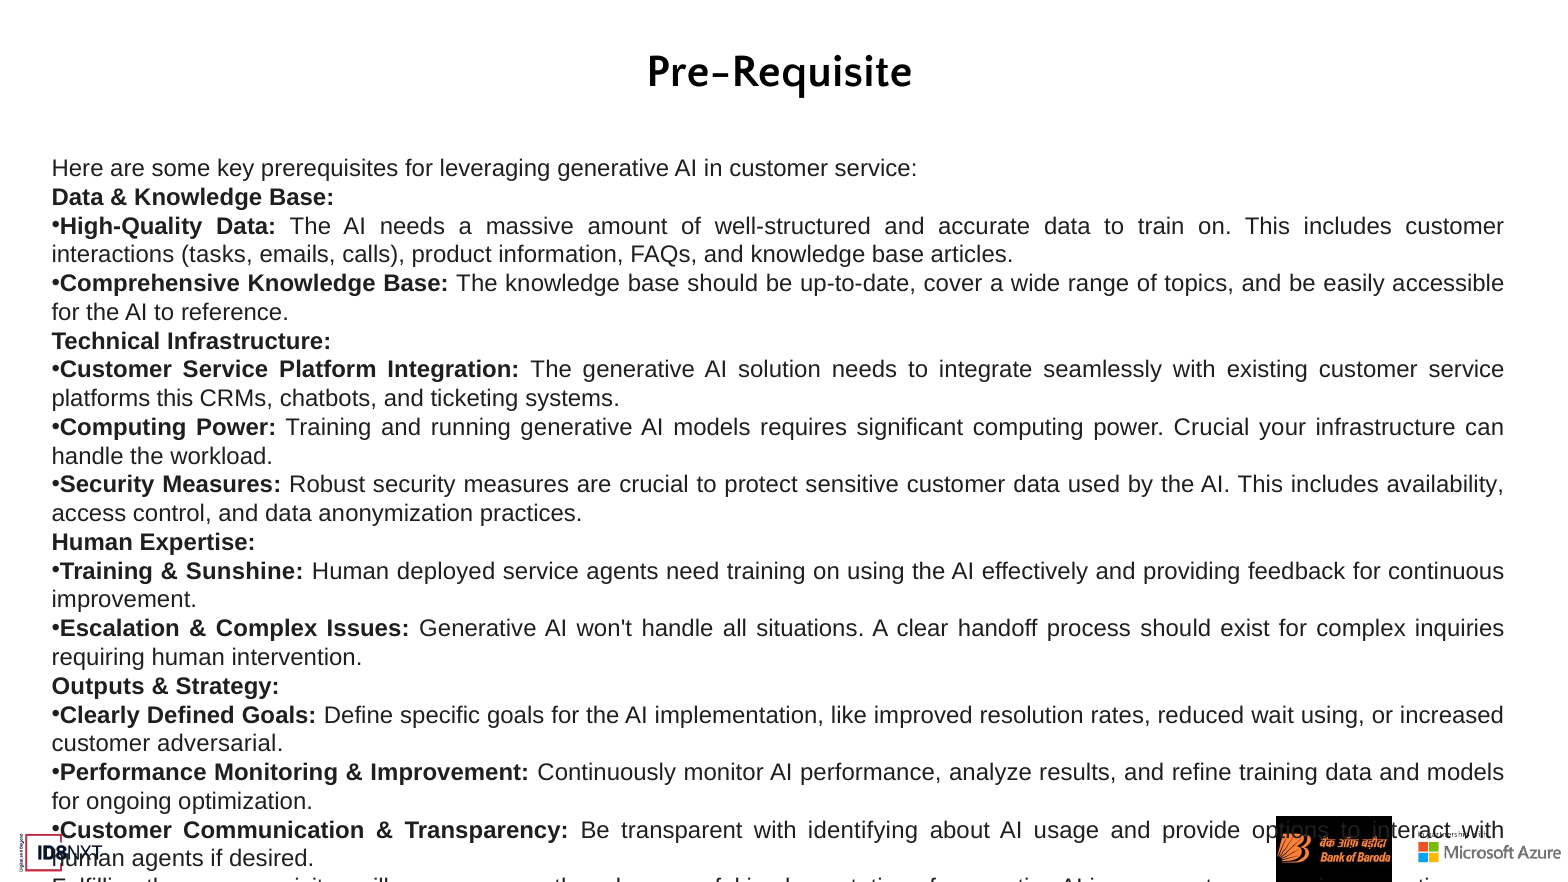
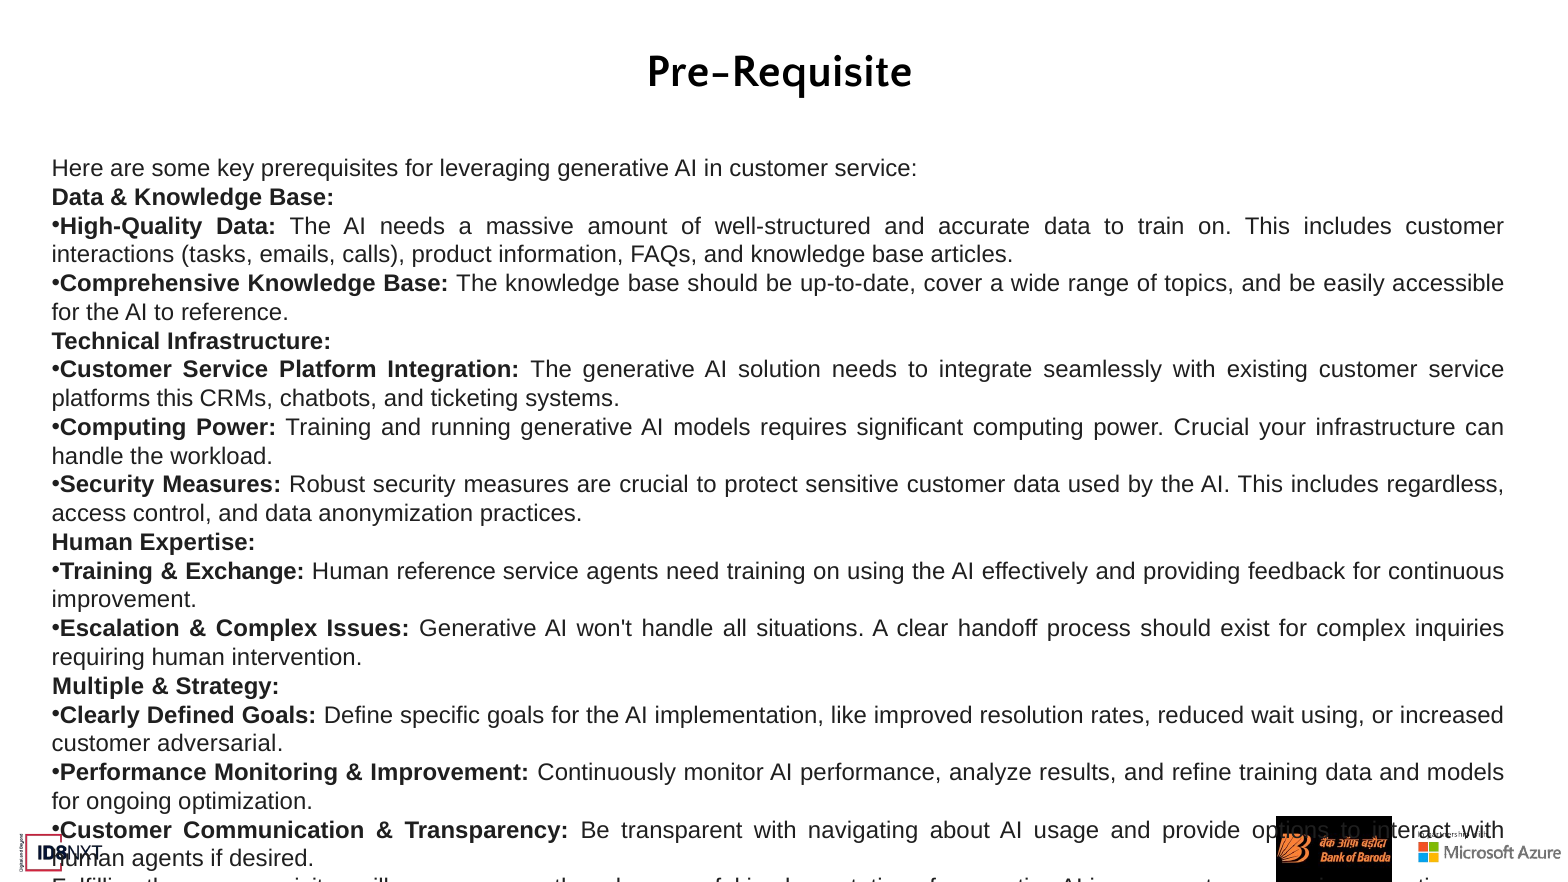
availability: availability -> regardless (1445, 485)
Sunshine: Sunshine -> Exchange (245, 571)
Human deployed: deployed -> reference (446, 571)
Outputs: Outputs -> Multiple (98, 686)
identifying: identifying -> navigating (863, 830)
